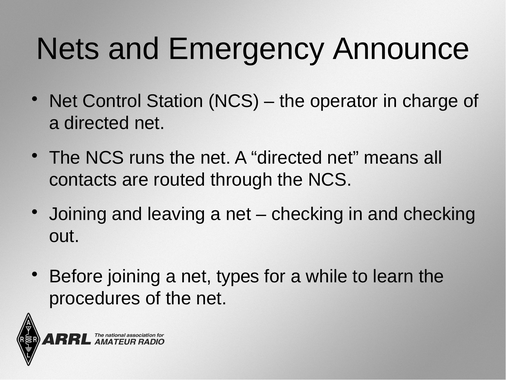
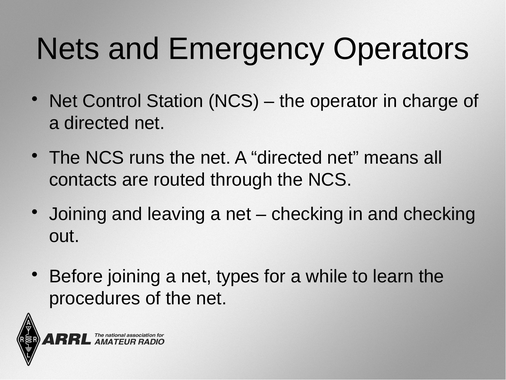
Announce: Announce -> Operators (401, 49)
